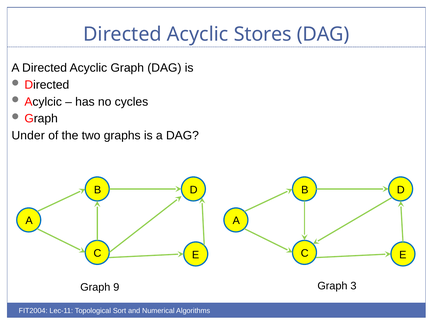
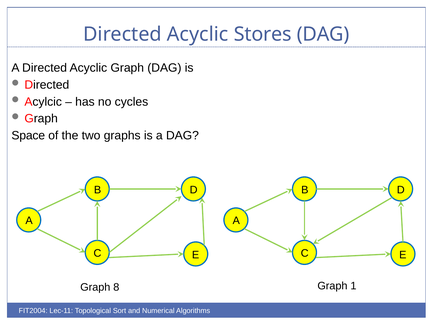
Under: Under -> Space (28, 135)
9: 9 -> 8 (116, 287)
3: 3 -> 1 (353, 286)
